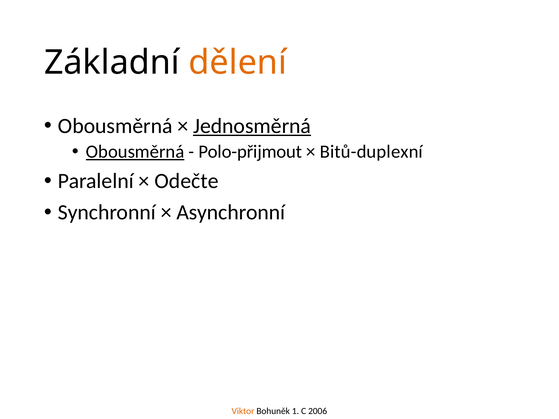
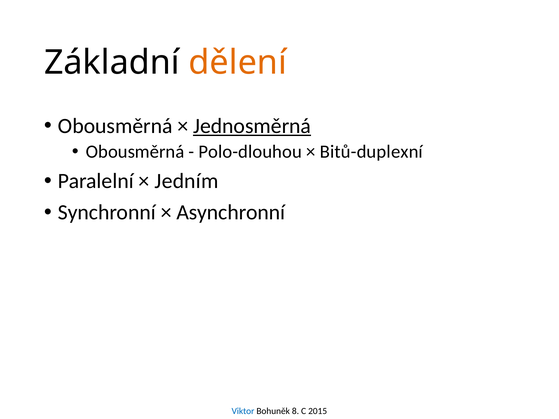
Obousměrná underline: present -> none (135, 152)
Polo-přijmout: Polo-přijmout -> Polo-dlouhou (250, 152)
Odečte: Odečte -> Jedním (187, 181)
Viktor colour: orange -> blue (243, 411)
1: 1 -> 8 (295, 411)
2006: 2006 -> 2015 (318, 411)
